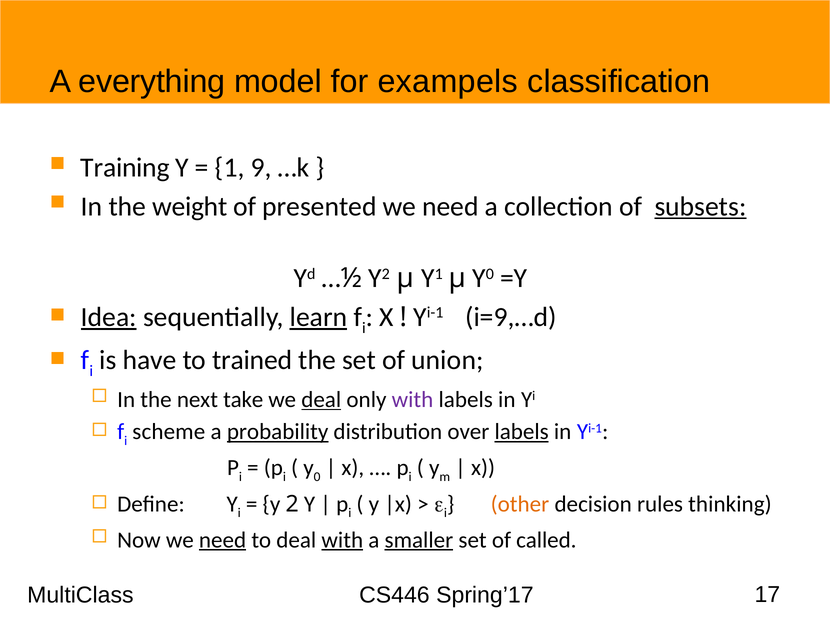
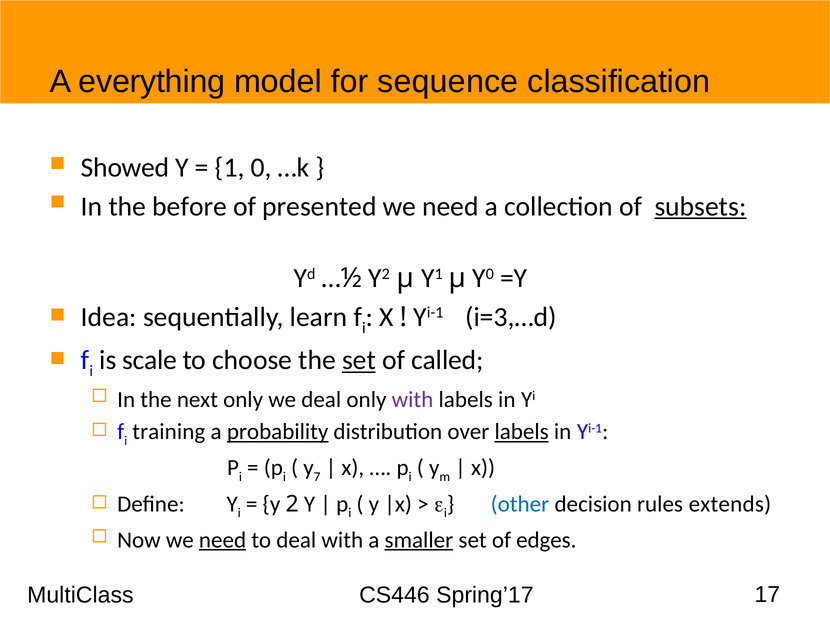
exampels: exampels -> sequence (448, 82)
Training: Training -> Showed (125, 168)
9: 9 -> 0 (261, 168)
weight: weight -> before (190, 207)
Idea underline: present -> none (109, 317)
learn underline: present -> none (318, 317)
i=9,…d: i=9,…d -> i=3,…d (511, 317)
have: have -> scale (150, 361)
trained: trained -> choose (252, 361)
set underline: none -> present (359, 361)
union: union -> called (447, 361)
next take: take -> only (243, 400)
deal underline: present -> none (321, 400)
scheme: scheme -> training (169, 432)
0: 0 -> 7 (317, 477)
other colour: orange -> blue (520, 504)
thinking: thinking -> extends (730, 504)
with underline: present -> none (342, 540)
called: called -> edges (546, 540)
